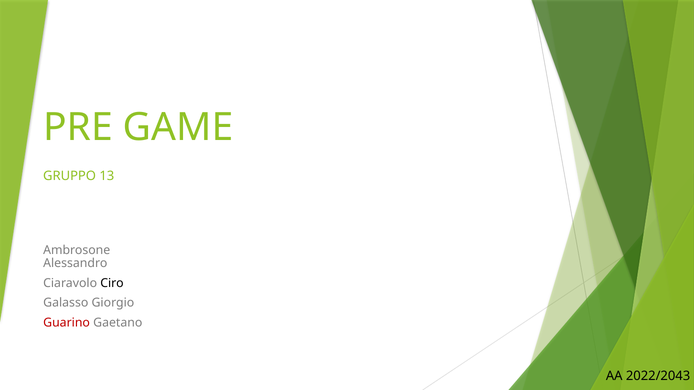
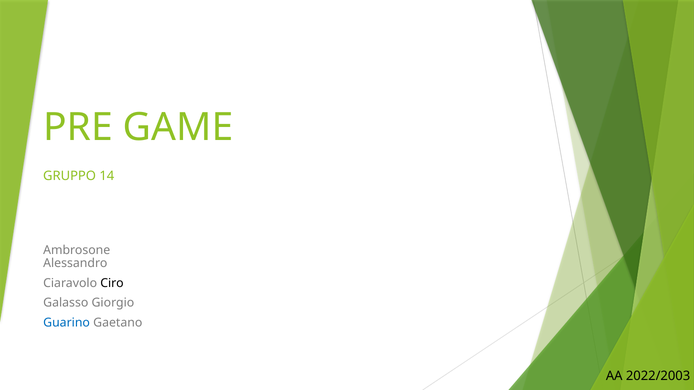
13: 13 -> 14 (107, 176)
Guarino colour: red -> blue (67, 323)
2022/2043: 2022/2043 -> 2022/2003 (658, 376)
